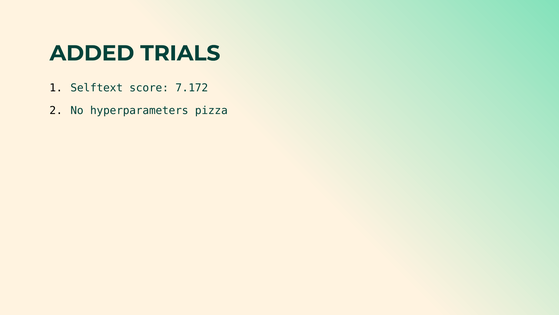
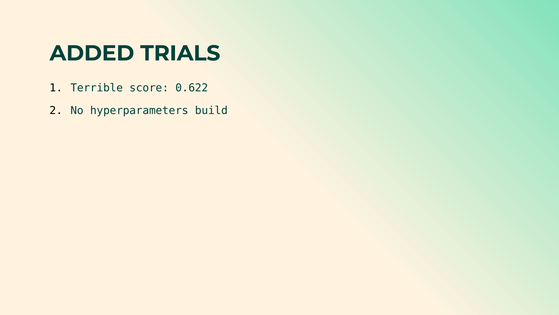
Selftext: Selftext -> Terrible (97, 88)
7.172: 7.172 -> 0.622 (192, 88)
pizza: pizza -> build (211, 110)
